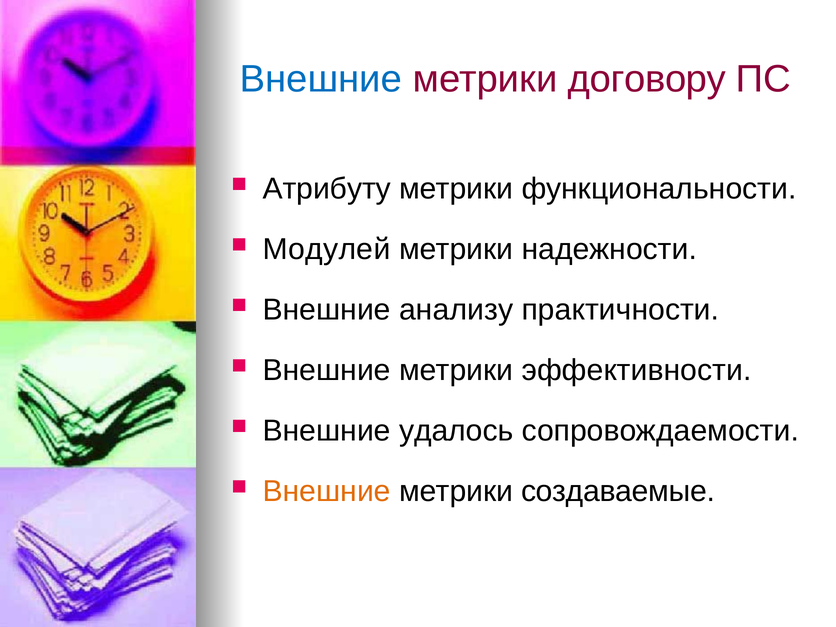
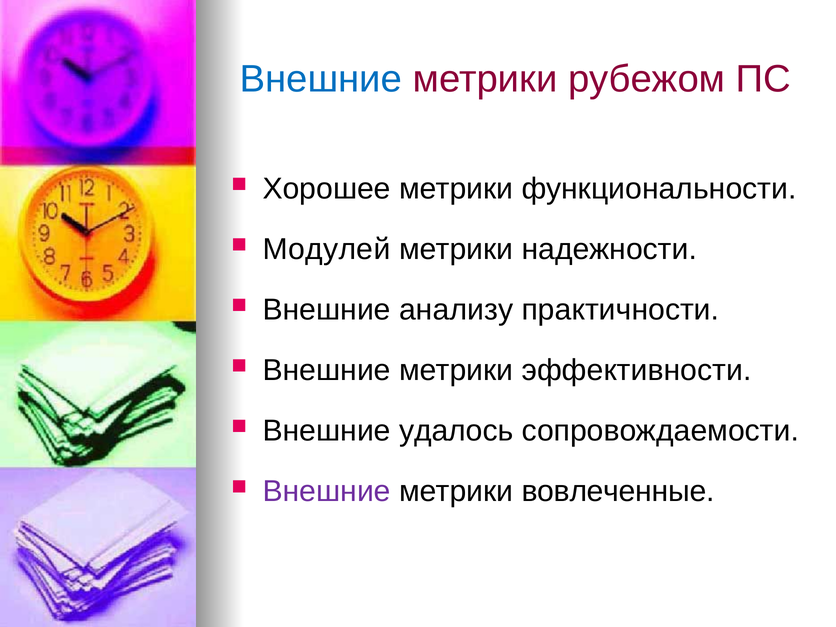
договору: договору -> рубежом (647, 79)
Атрибуту: Атрибуту -> Хорошее (327, 189)
Внешние colour: orange -> purple (327, 491)
создаваемые: создаваемые -> вовлеченные (618, 491)
